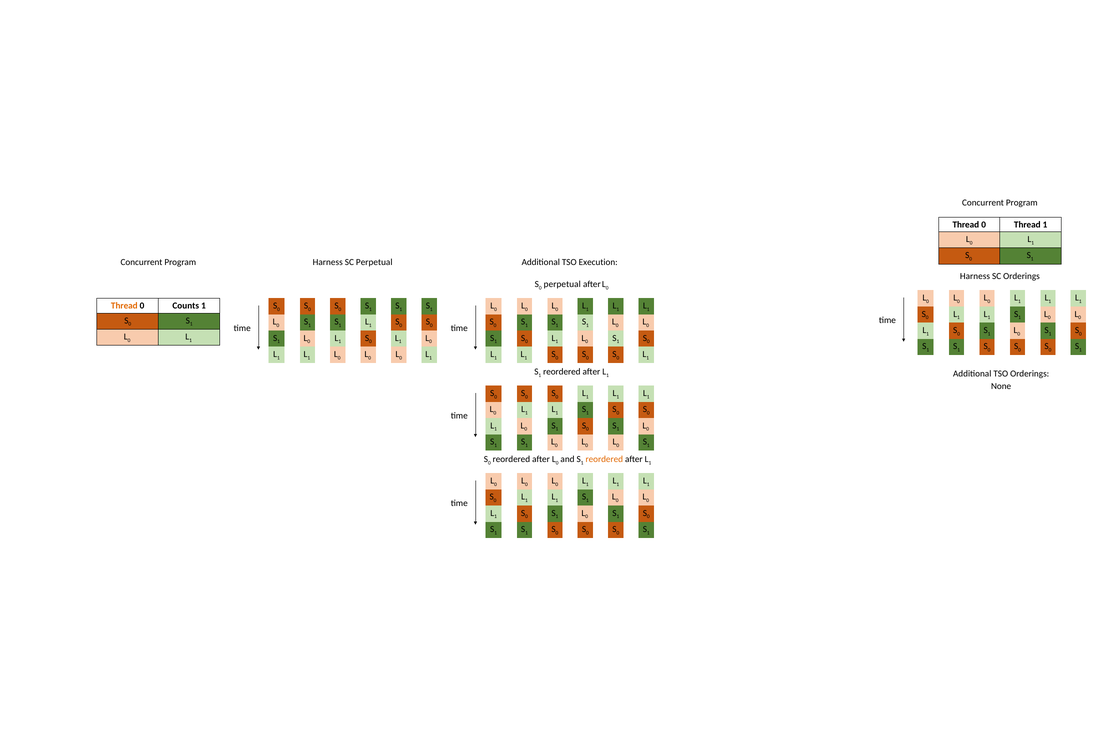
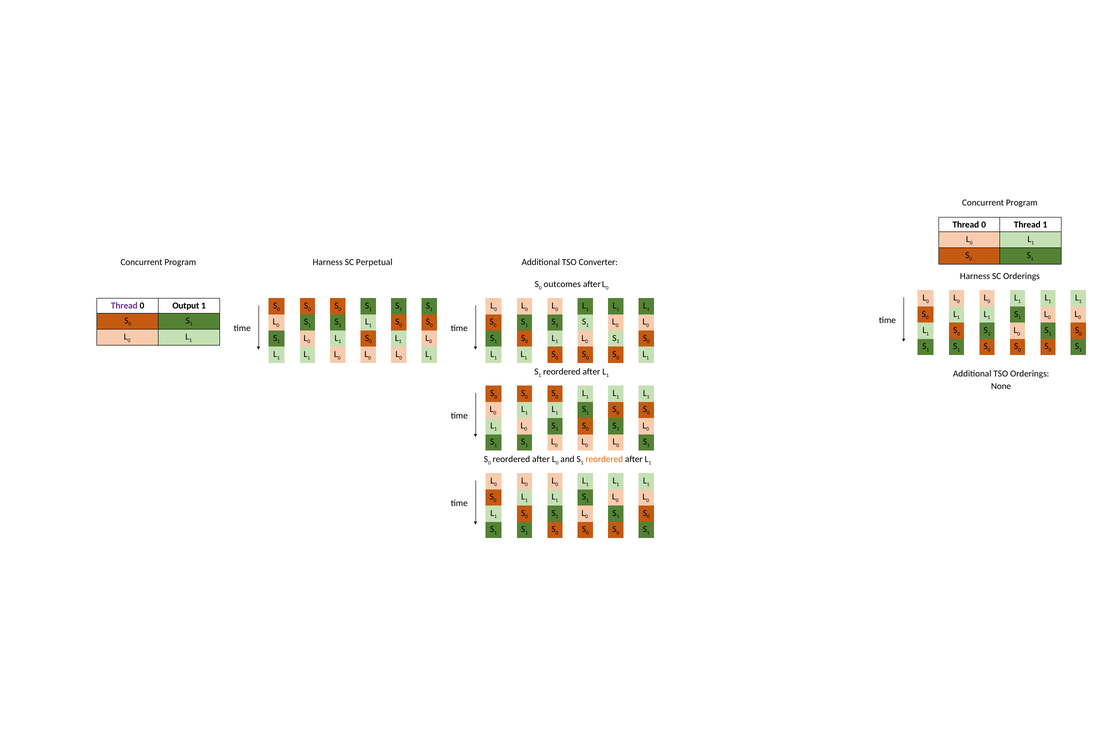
Execution: Execution -> Converter (598, 262)
0 perpetual: perpetual -> outcomes (562, 284)
Thread colour: orange -> purple (124, 306)
Counts: Counts -> Output (186, 306)
